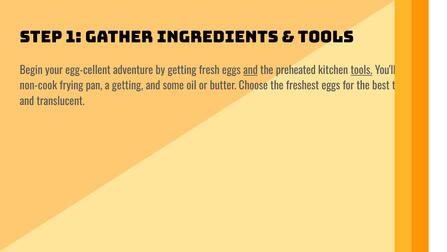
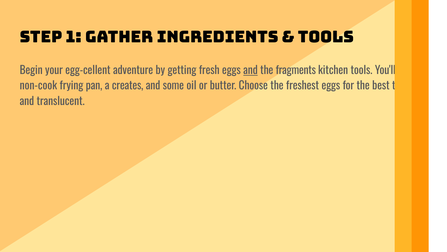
preheated: preheated -> fragments (296, 70)
tools underline: present -> none (361, 70)
a getting: getting -> creates (128, 86)
